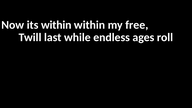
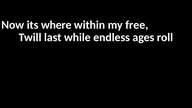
its within: within -> where (56, 25)
